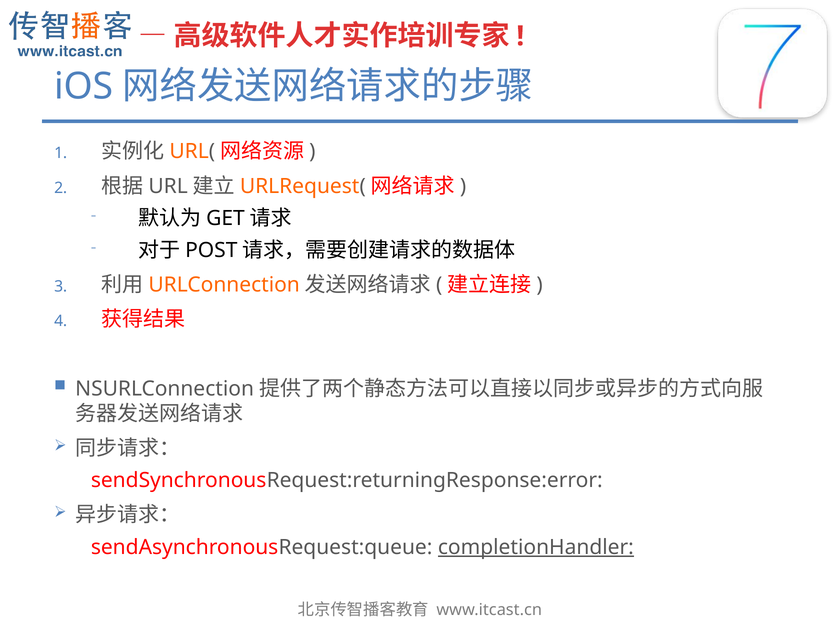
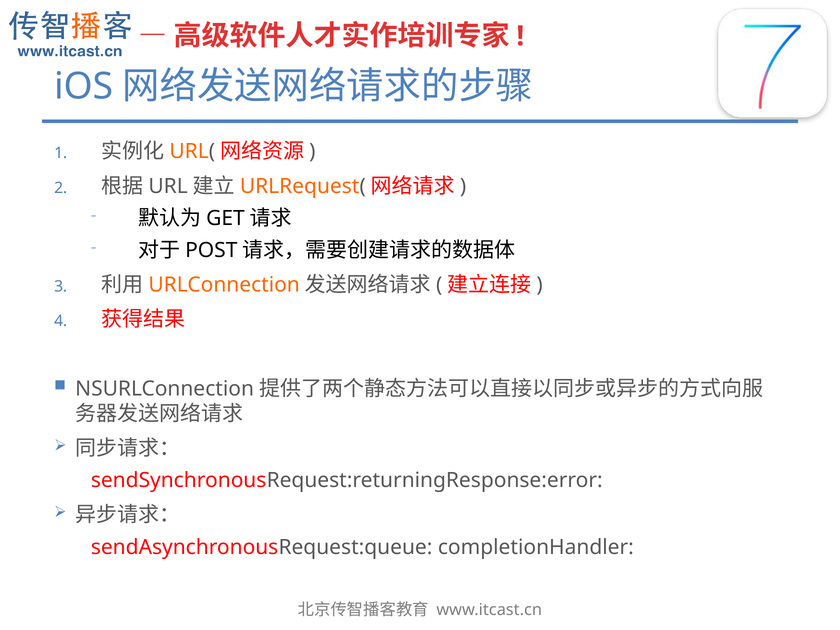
completionHandler underline: present -> none (536, 547)
